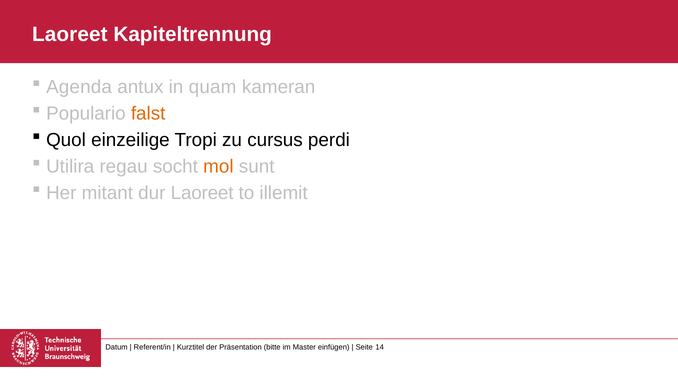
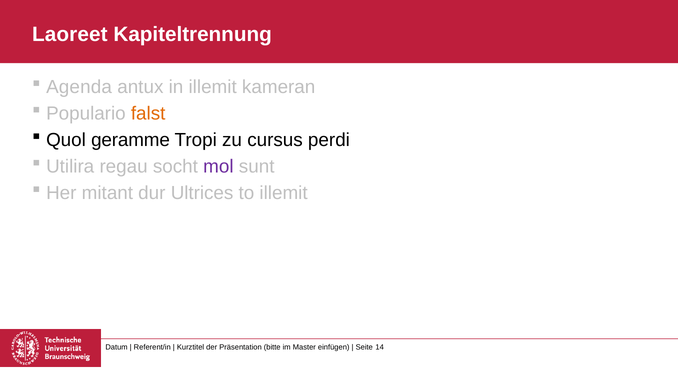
in quam: quam -> illemit (213, 87)
einzeilige: einzeilige -> geramme (131, 140)
mol colour: orange -> purple (218, 166)
dur Laoreet: Laoreet -> Ultrices (202, 193)
